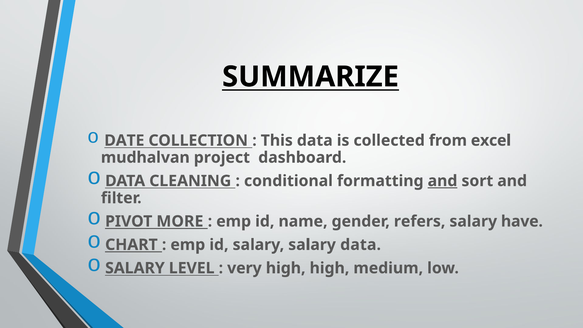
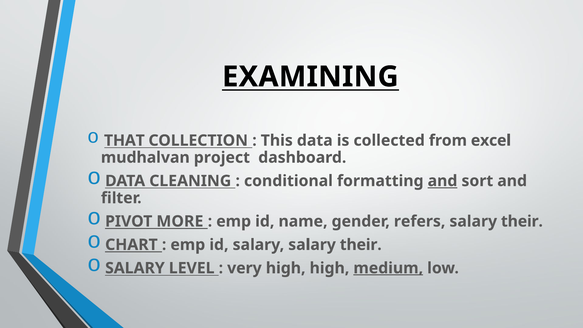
SUMMARIZE: SUMMARIZE -> EXAMINING (310, 77)
DATE: DATE -> THAT (124, 140)
have: have -> their (522, 221)
salary salary data: data -> their (361, 245)
medium underline: none -> present (388, 268)
